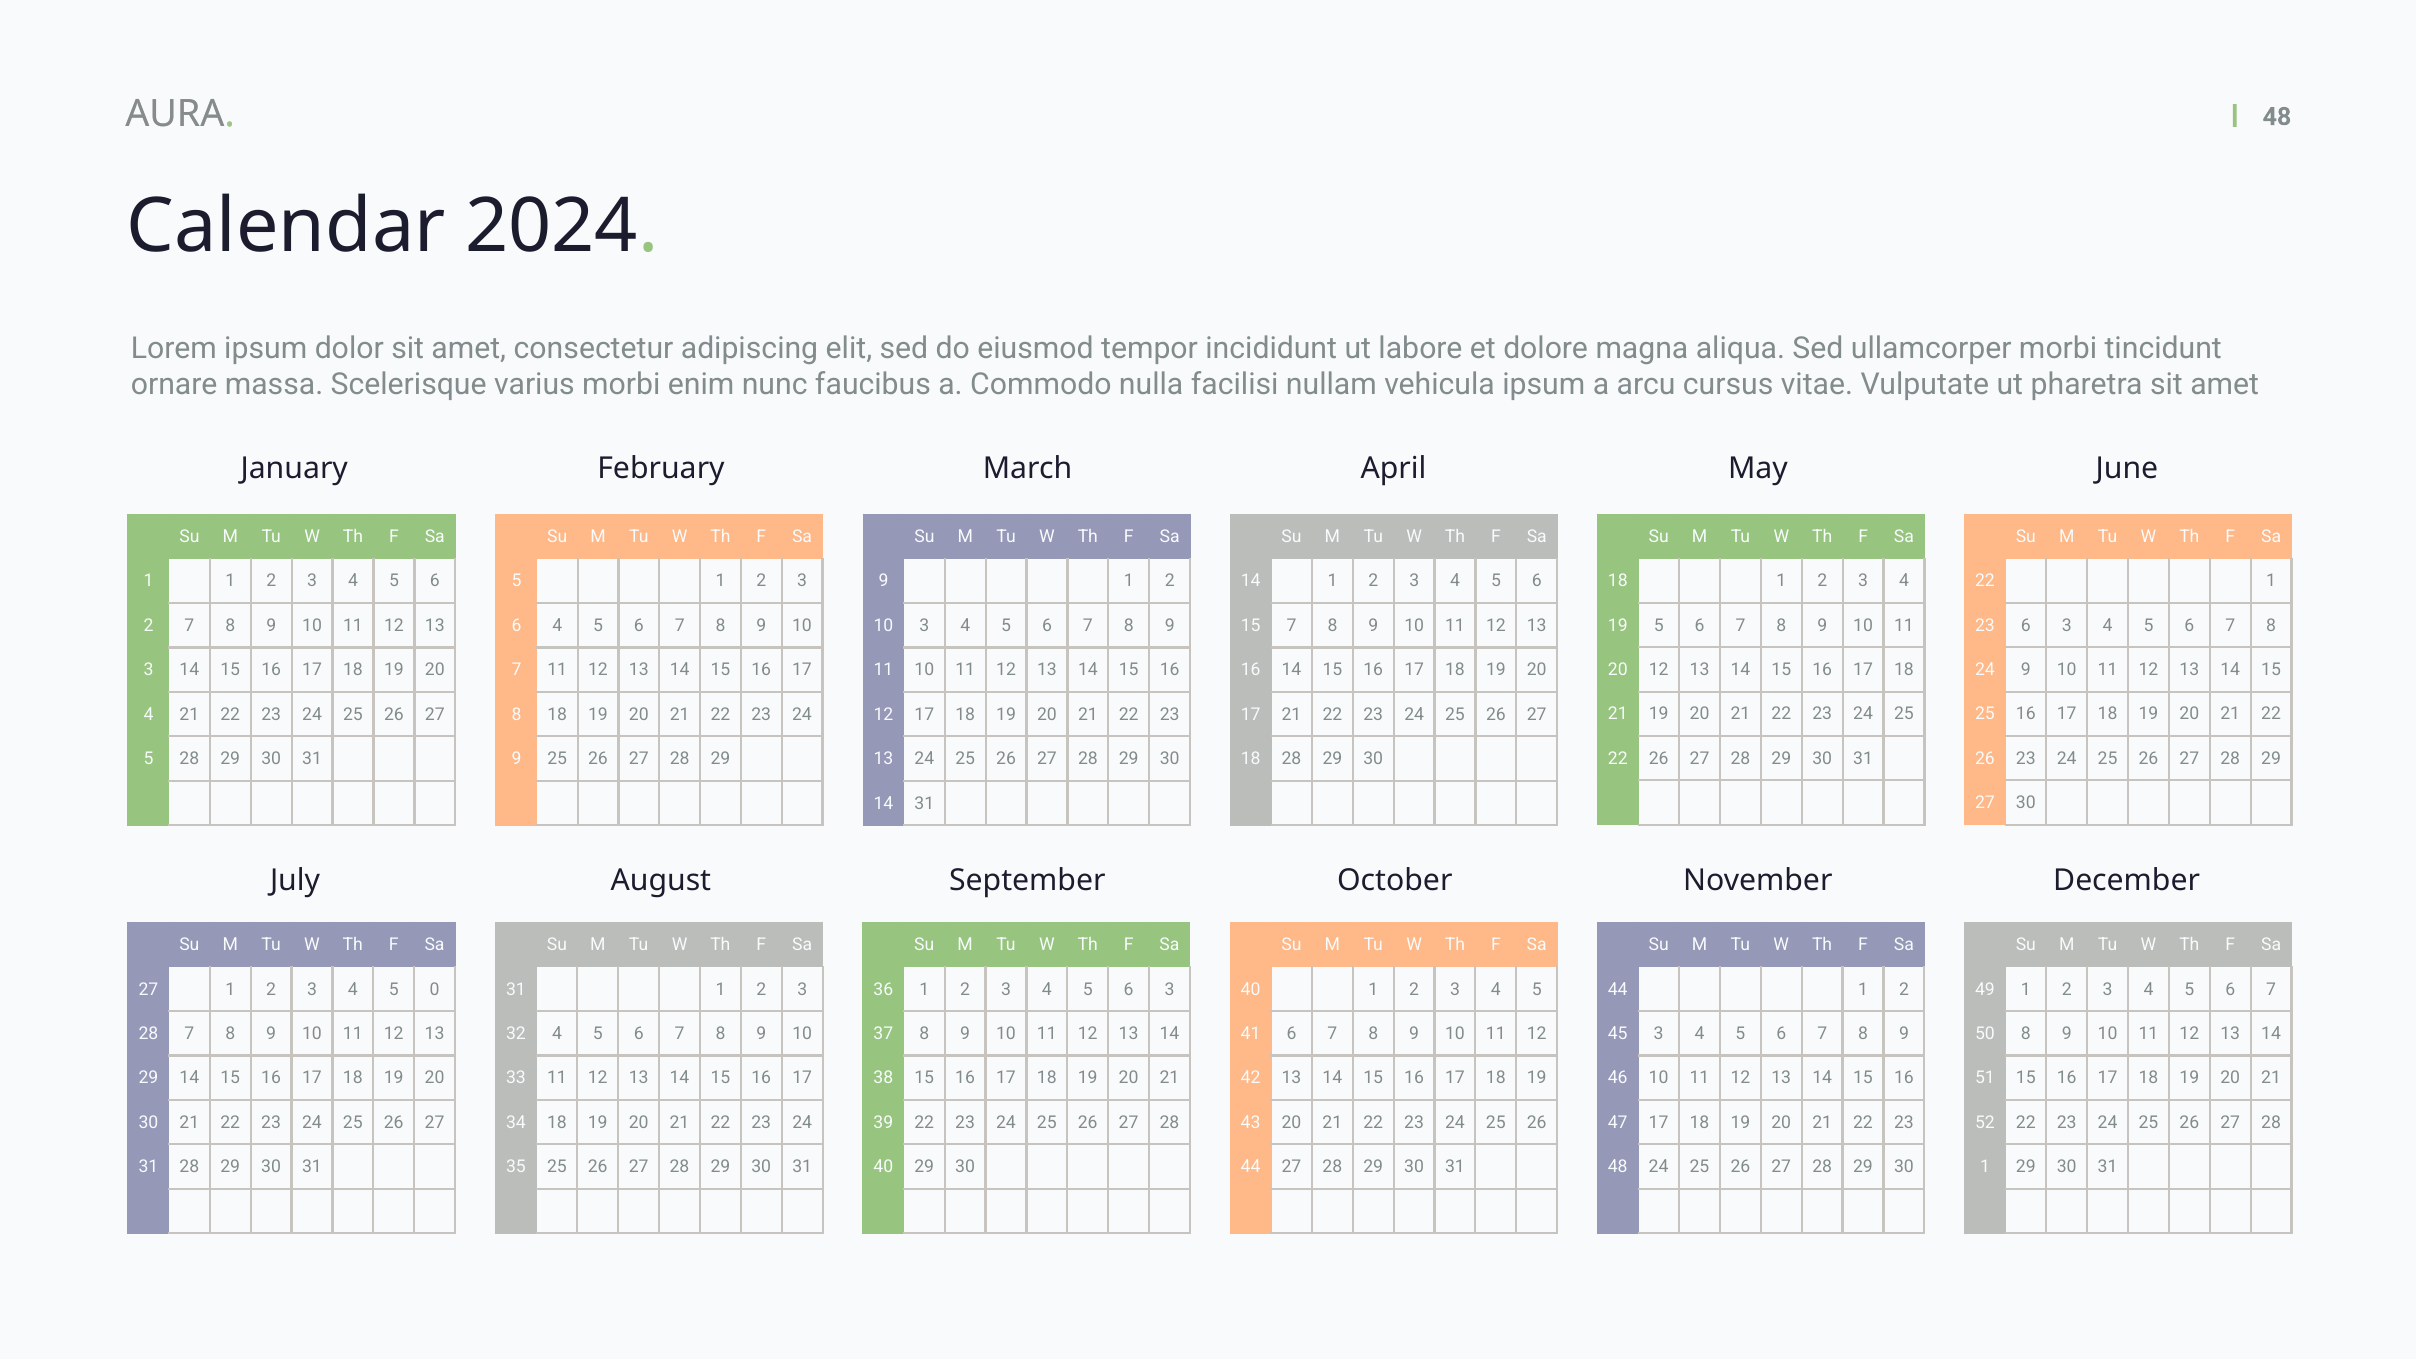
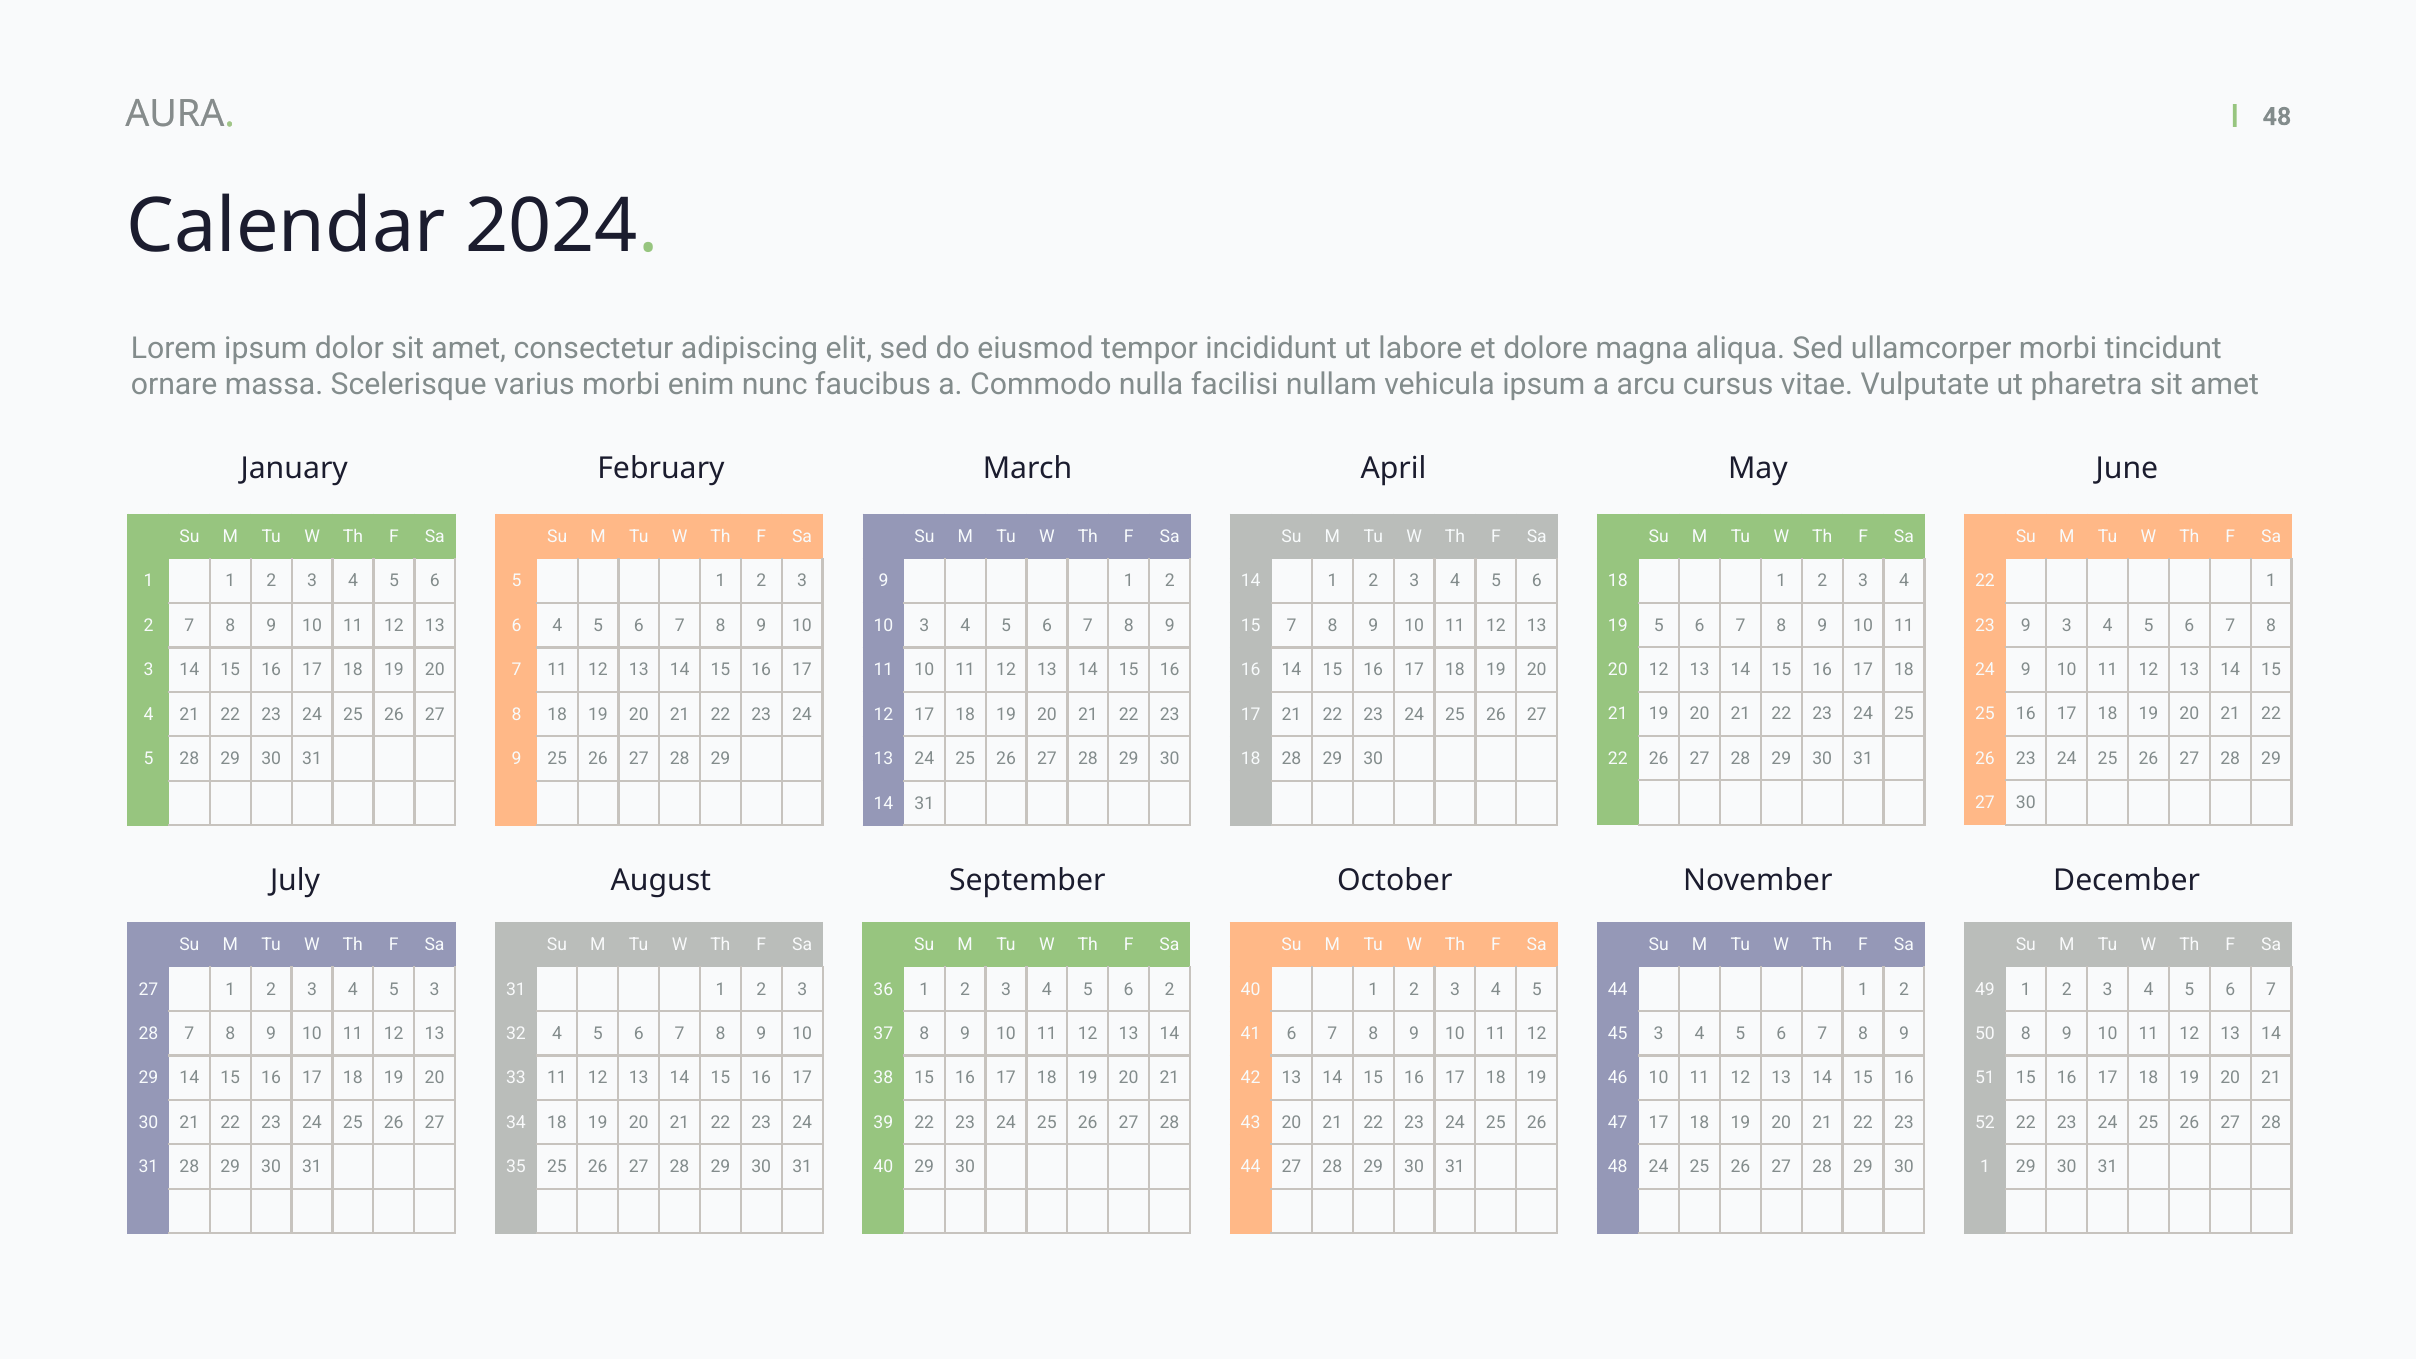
23 6: 6 -> 9 (2026, 625)
5 0: 0 -> 3 (435, 989)
3: 3 -> 2 (1170, 989)
